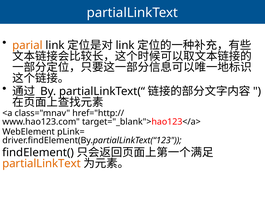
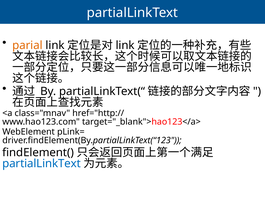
partialLinkText colour: orange -> blue (42, 163)
